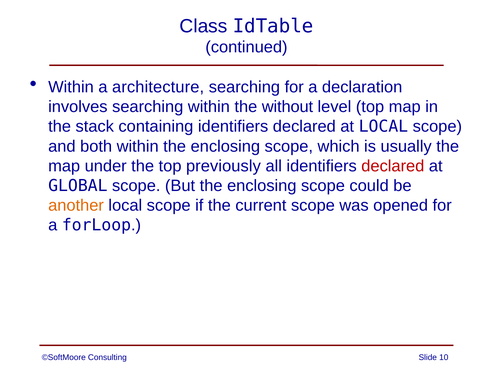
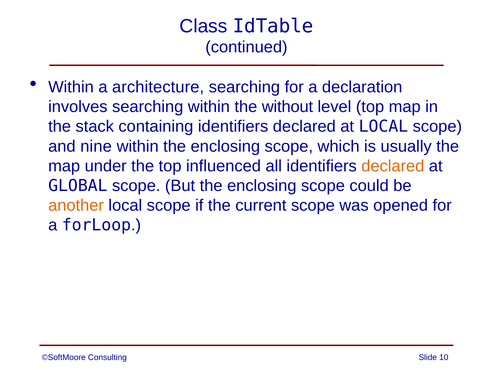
both: both -> nine (96, 146)
previously: previously -> influenced (223, 166)
declared colour: red -> orange (393, 166)
